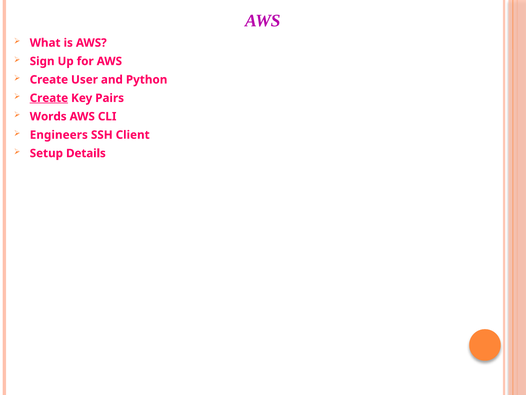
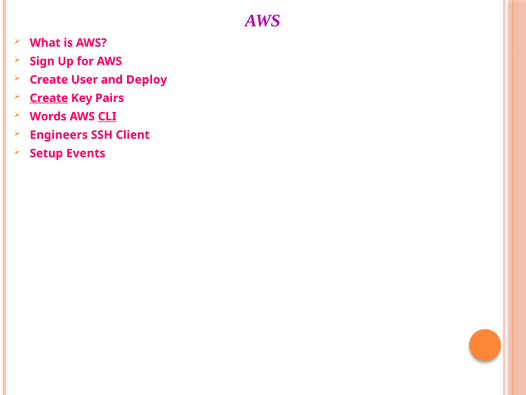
Python: Python -> Deploy (147, 80)
CLI underline: none -> present (107, 116)
Details: Details -> Events (86, 153)
